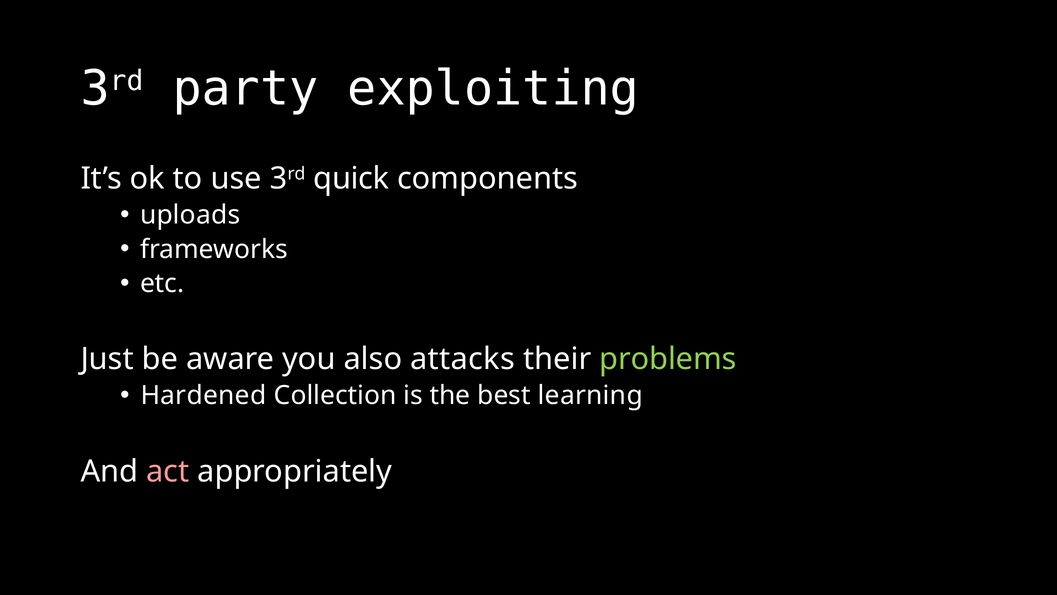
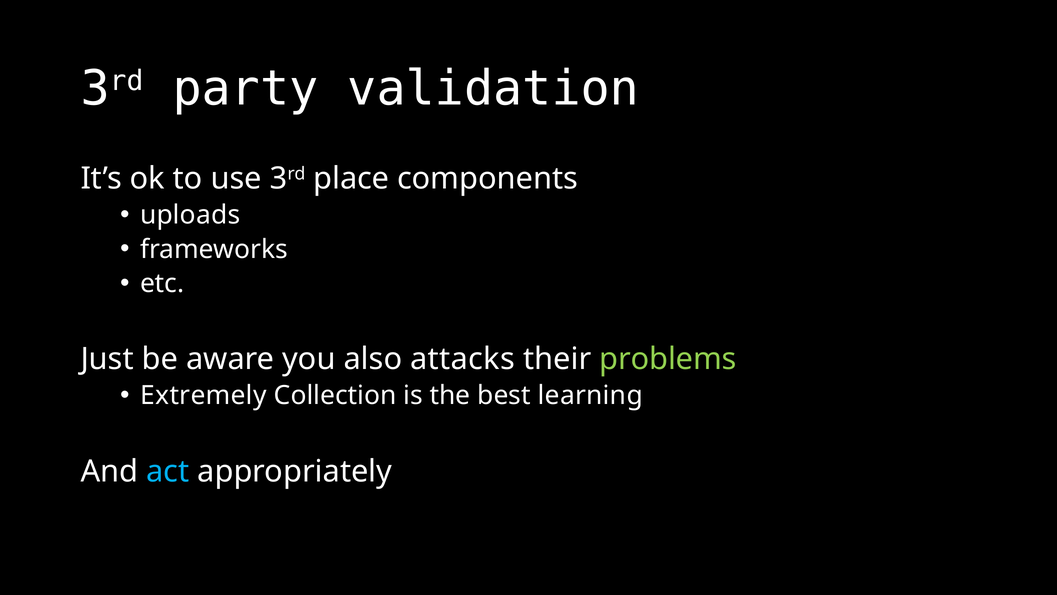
exploiting: exploiting -> validation (493, 89)
quick: quick -> place (351, 179)
Hardened: Hardened -> Extremely (203, 395)
act colour: pink -> light blue (168, 471)
